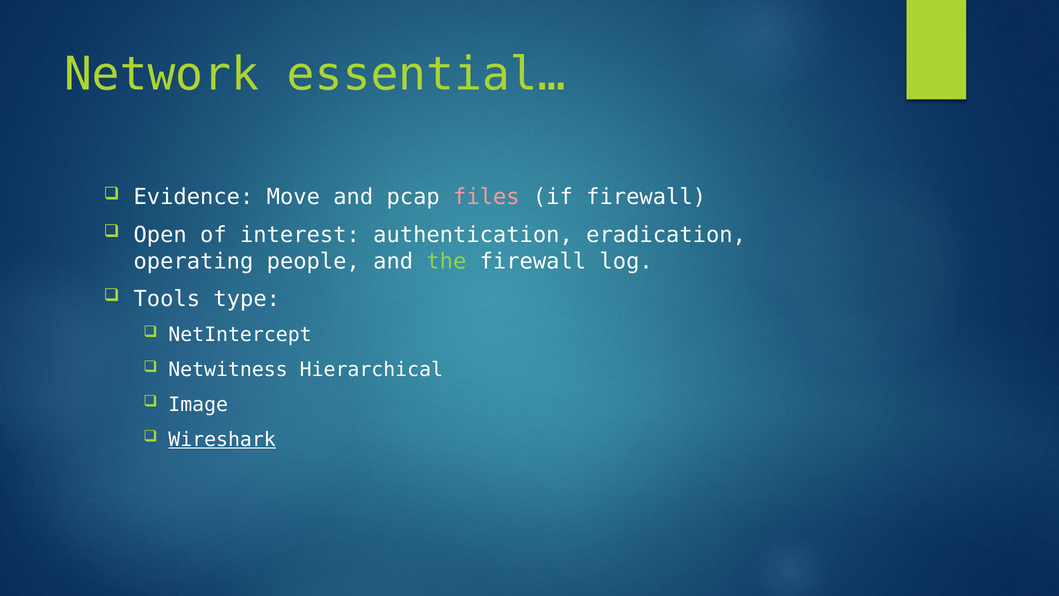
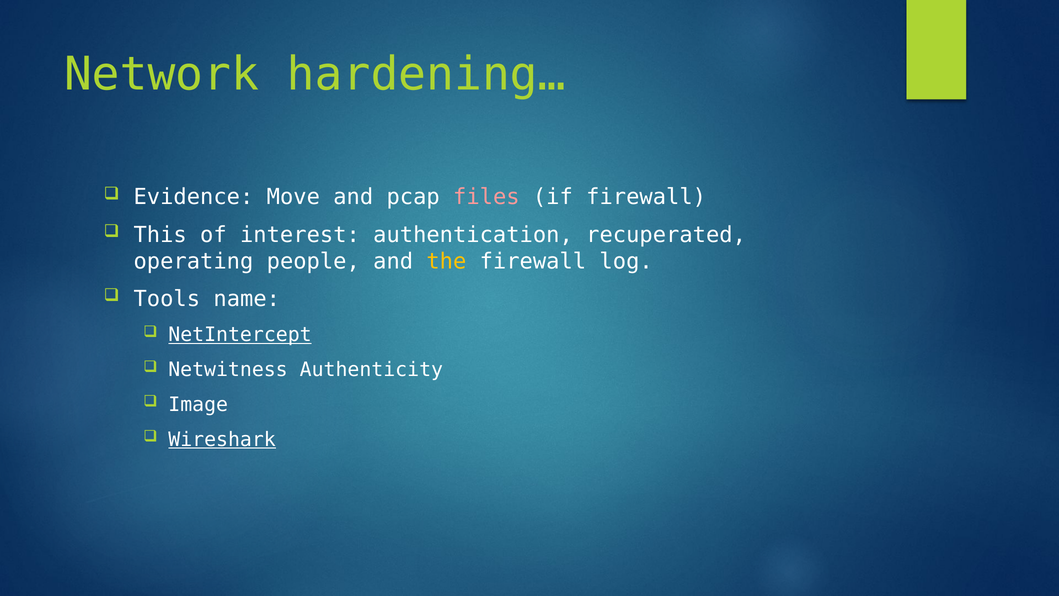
essential…: essential… -> hardening… (426, 74)
Open: Open -> This (160, 235)
eradication: eradication -> recuperated (666, 235)
the colour: light green -> yellow (446, 261)
type: type -> name (247, 299)
NetIntercept underline: none -> present (240, 335)
Hierarchical: Hierarchical -> Authenticity (371, 370)
